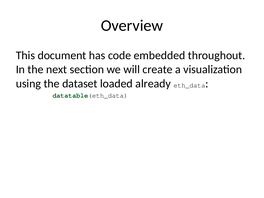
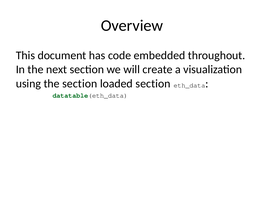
the dataset: dataset -> section (80, 84)
loaded already: already -> section (153, 84)
